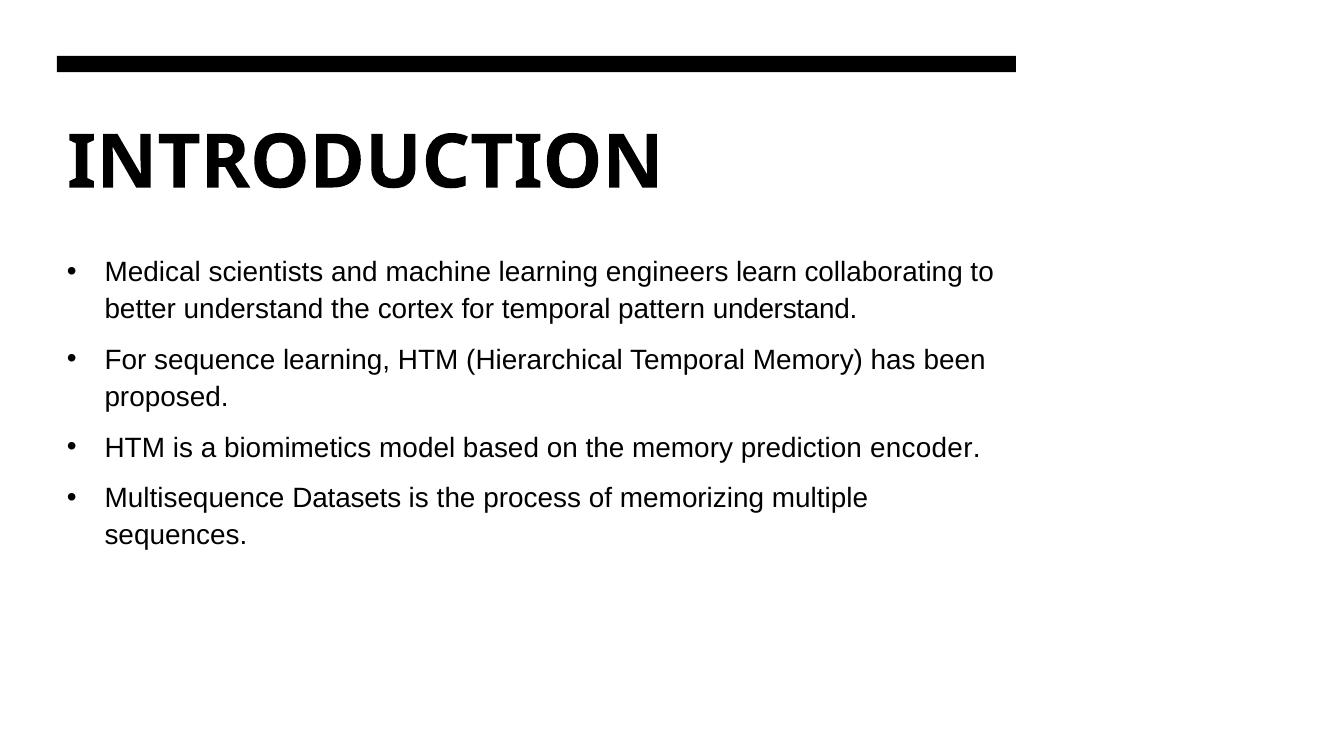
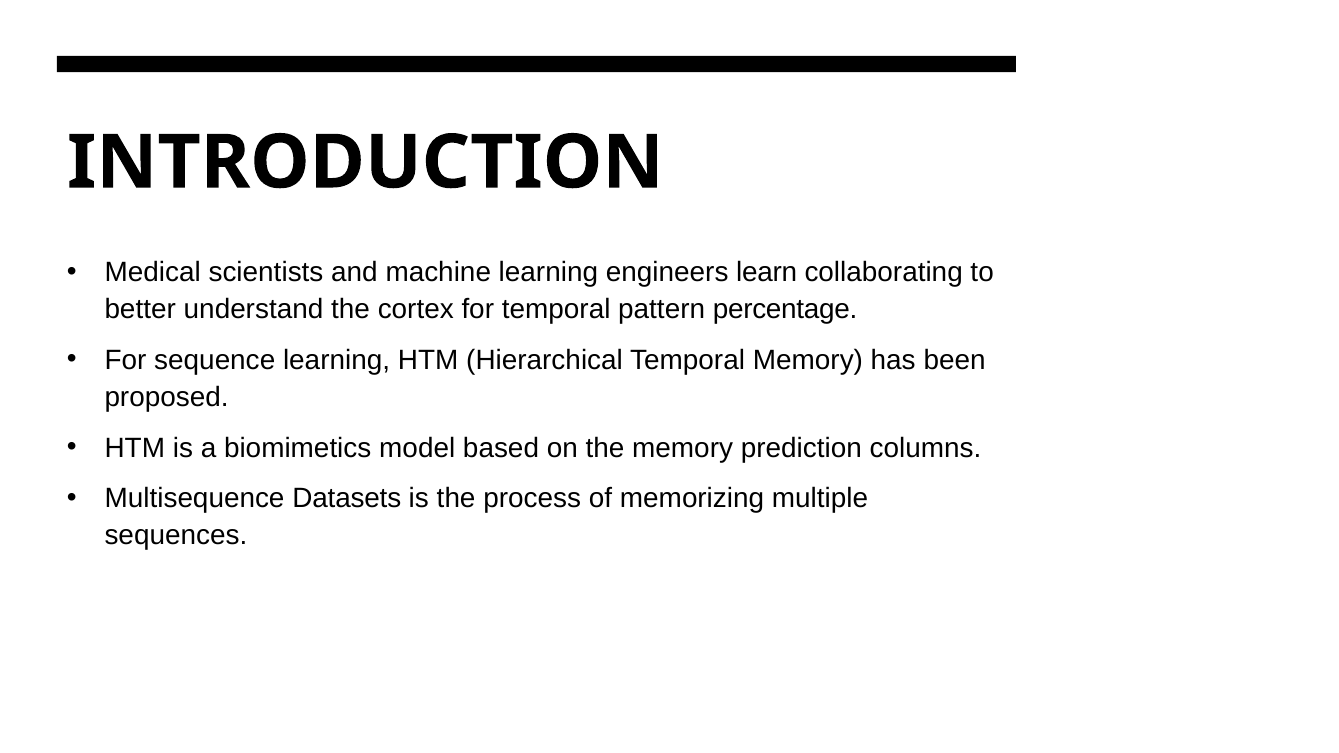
pattern understand: understand -> percentage (785, 310)
encoder: encoder -> columns (925, 448)
